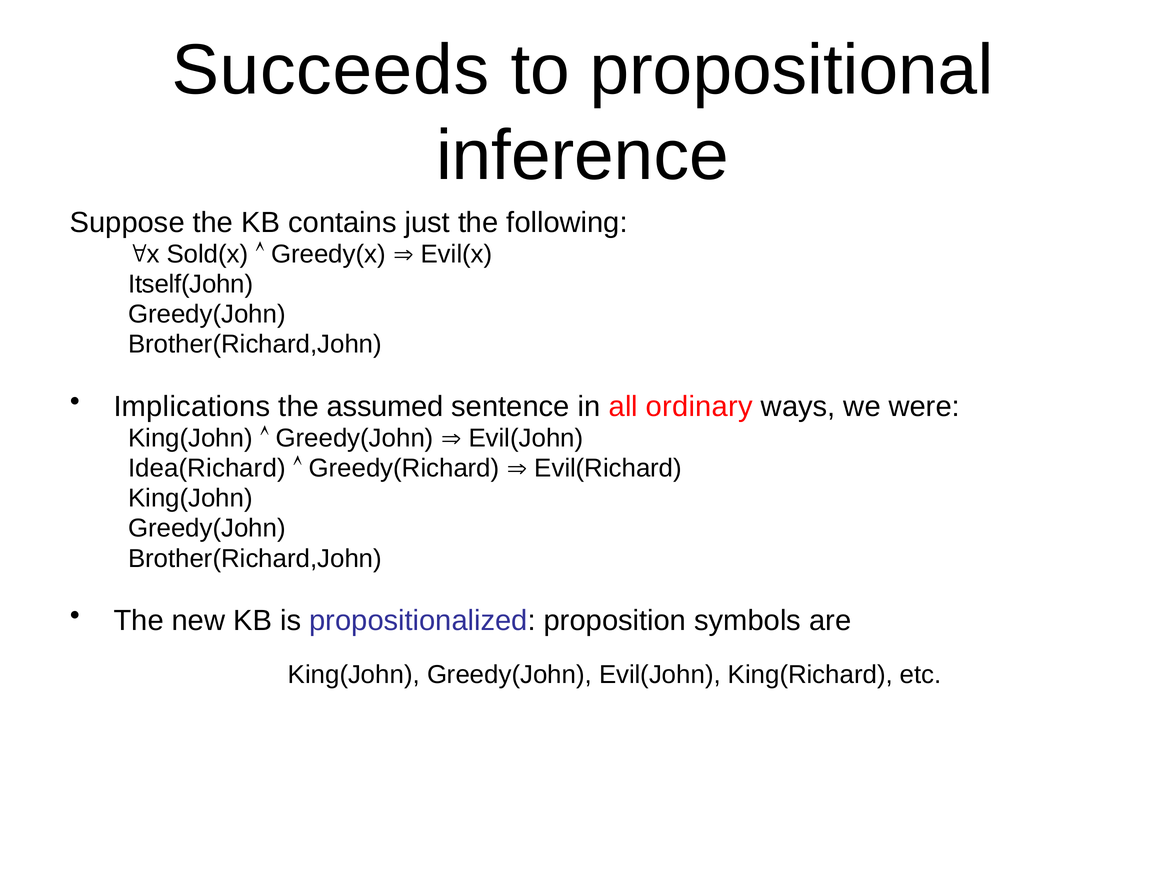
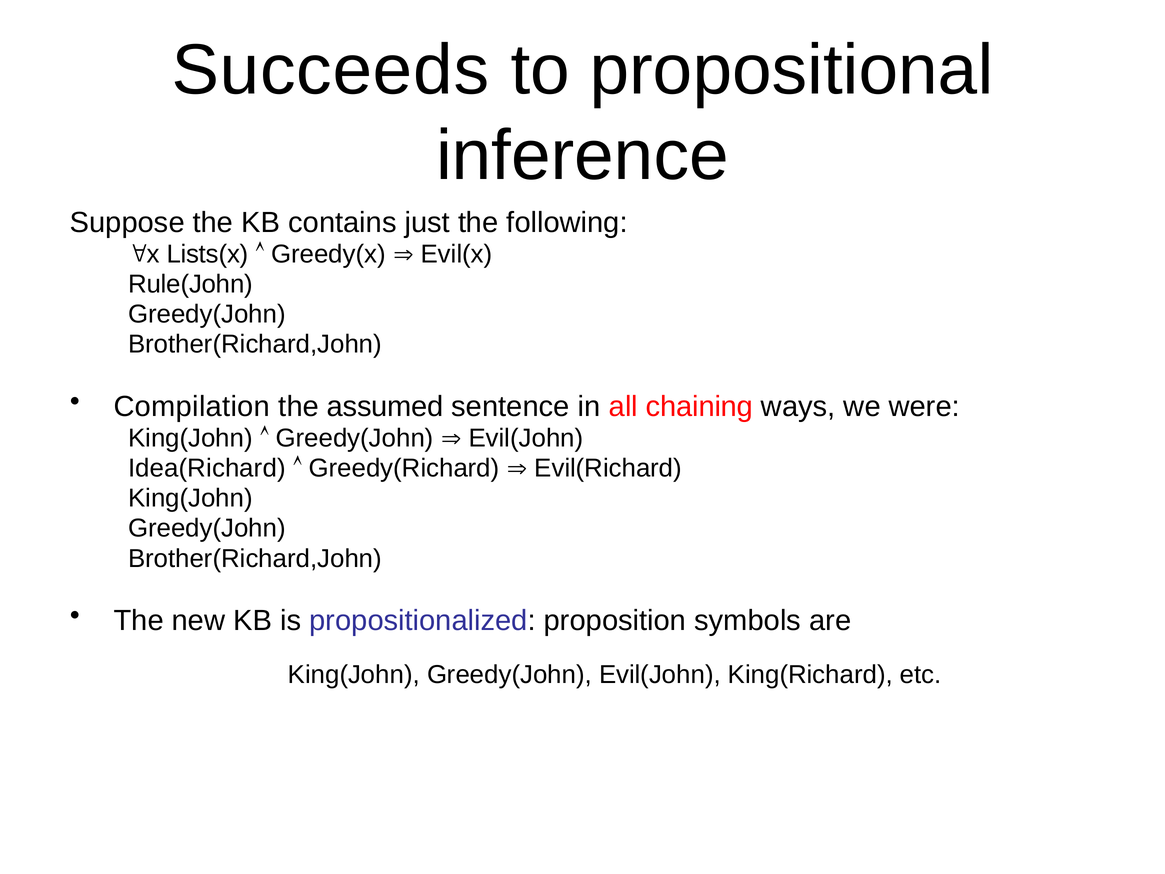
Sold(x: Sold(x -> Lists(x (208, 254)
Itself(John: Itself(John -> Rule(John (191, 284)
Implications: Implications -> Compilation (192, 406)
ordinary: ordinary -> chaining (699, 406)
